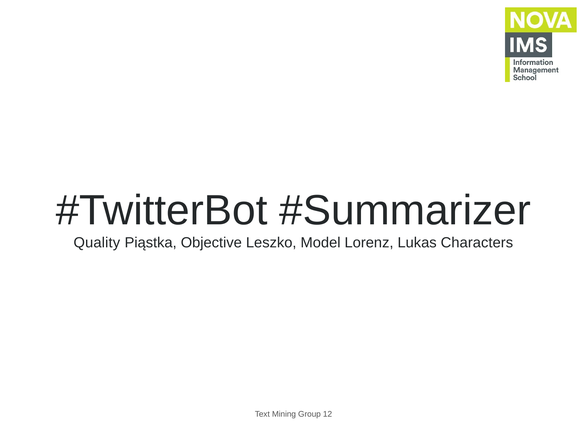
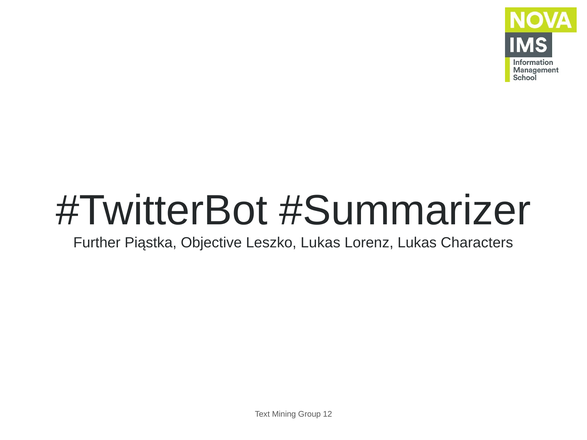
Quality: Quality -> Further (97, 243)
Leszko Model: Model -> Lukas (320, 243)
